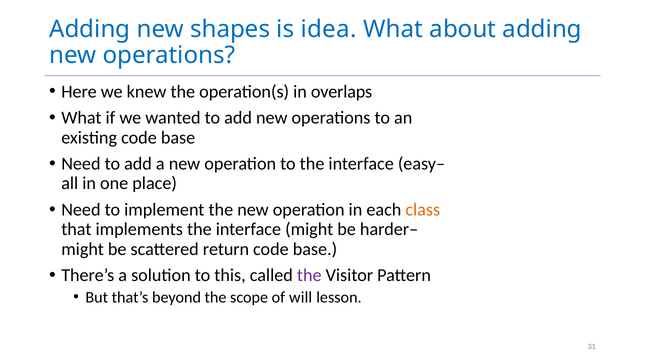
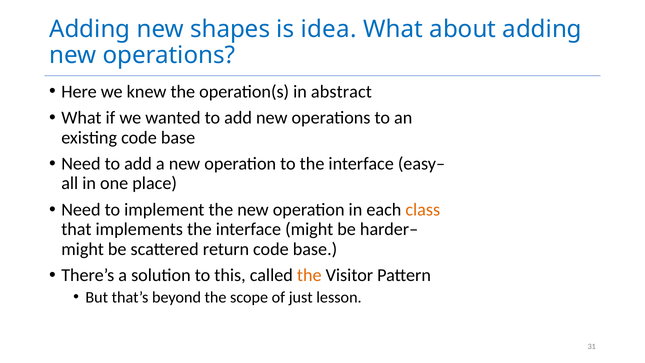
overlaps: overlaps -> abstract (341, 91)
the colour: purple -> orange (309, 275)
will: will -> just (301, 297)
